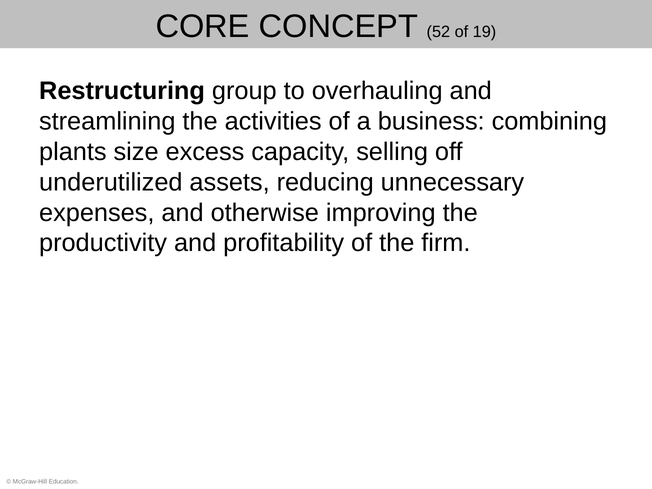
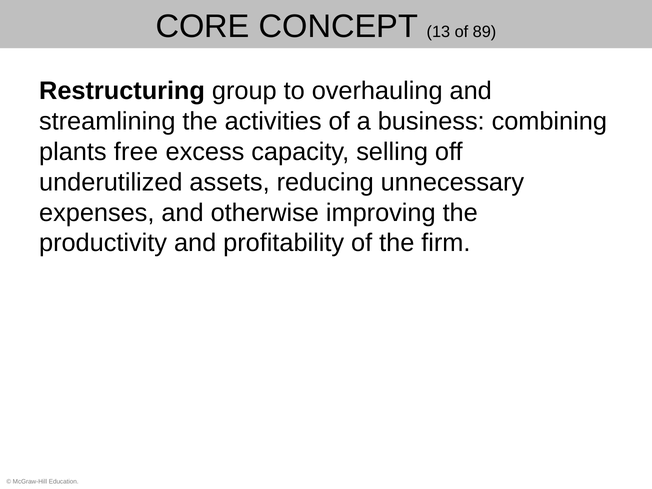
52: 52 -> 13 (438, 32)
19: 19 -> 89 (485, 32)
size: size -> free (136, 152)
